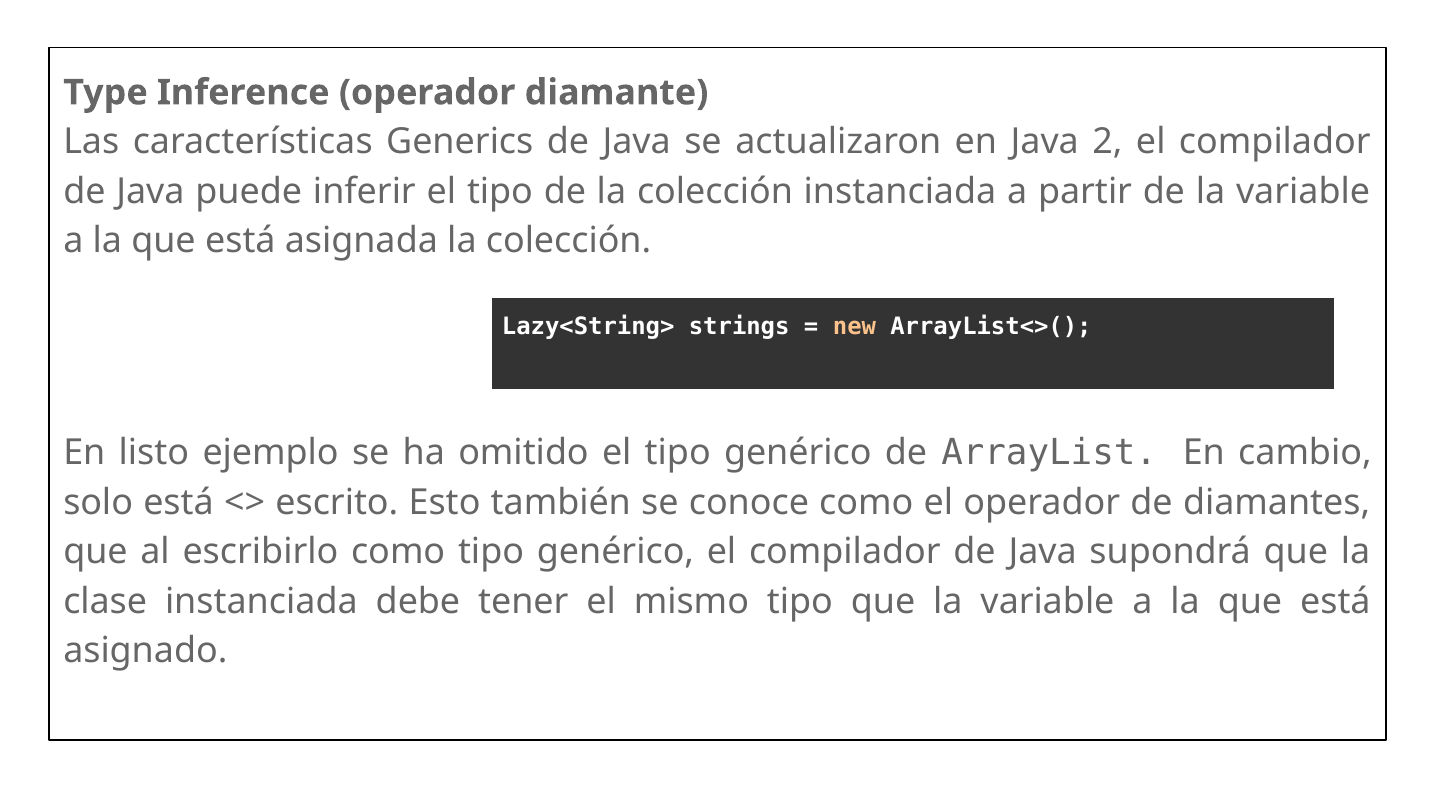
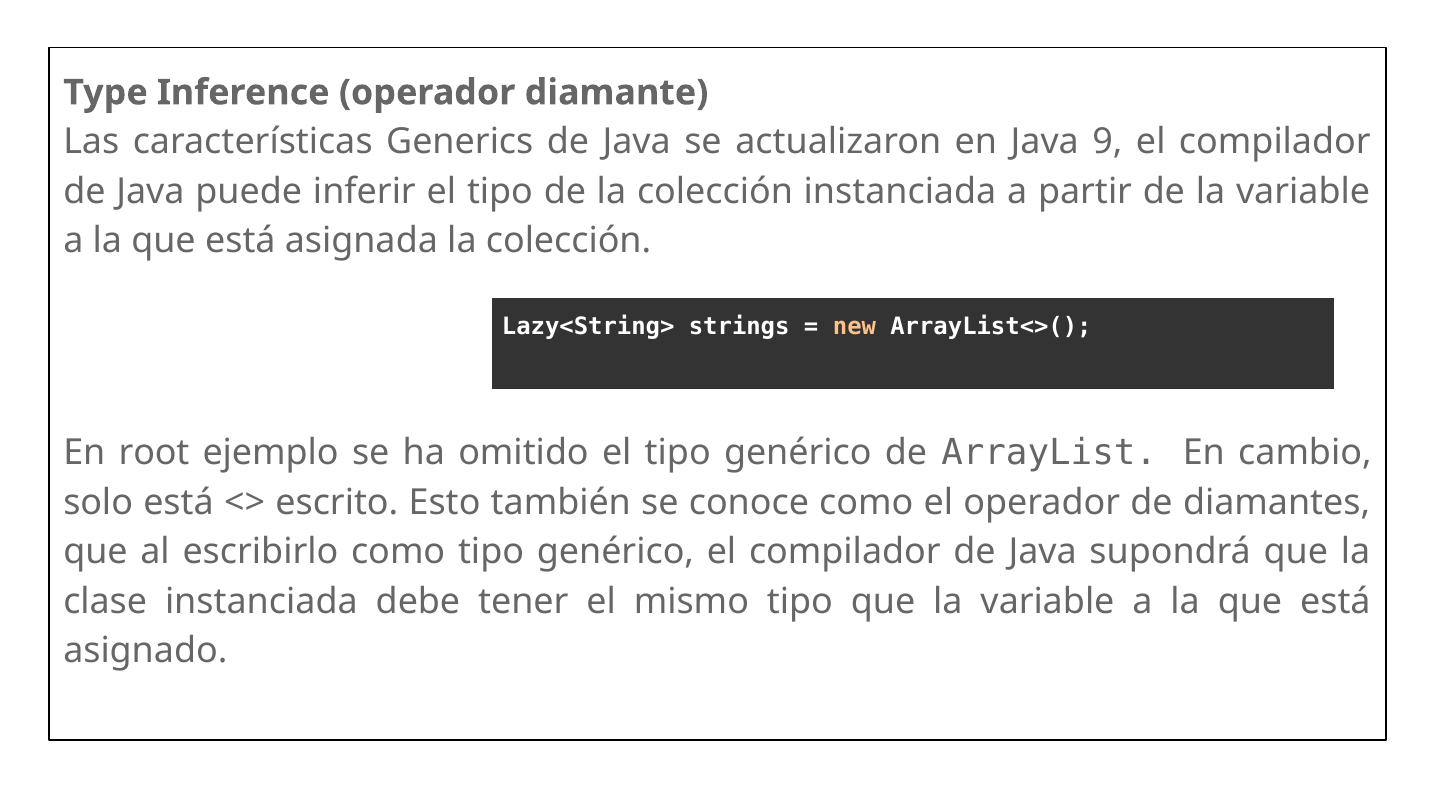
2: 2 -> 9 (1107, 142)
listo: listo -> root (154, 453)
